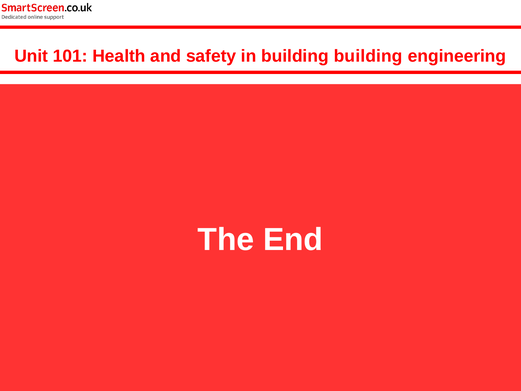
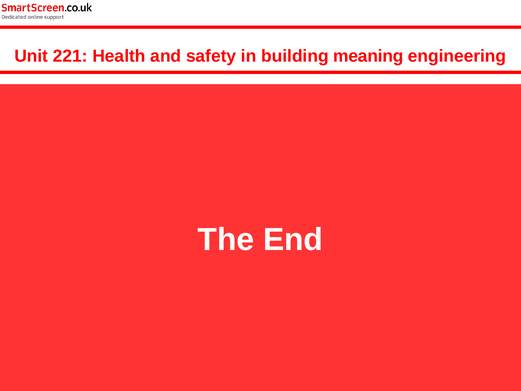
101: 101 -> 221 (70, 56)
building building: building -> meaning (368, 56)
